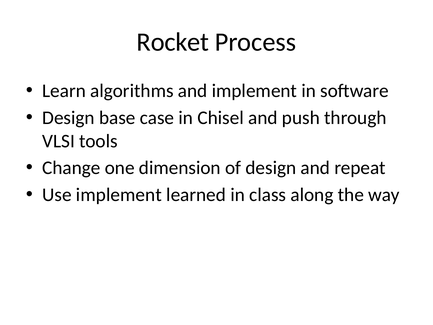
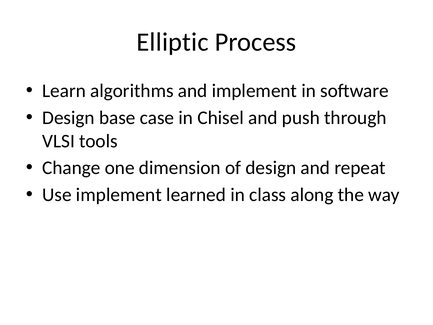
Rocket: Rocket -> Elliptic (173, 42)
